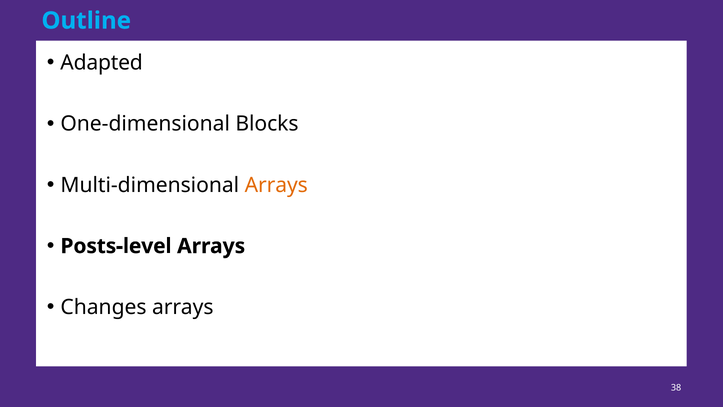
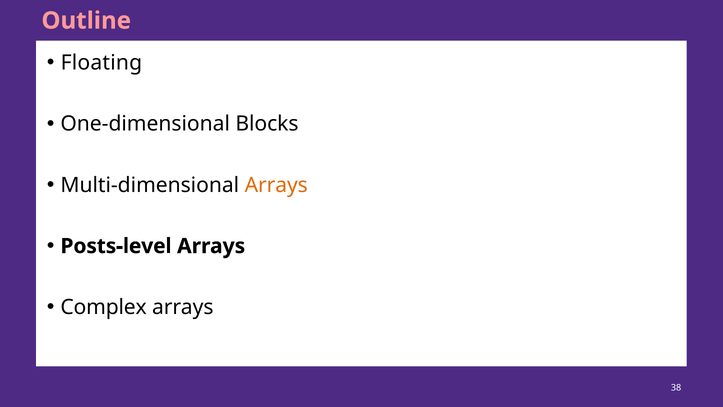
Outline colour: light blue -> pink (86, 21)
Adapted: Adapted -> Floating (101, 63)
Changes: Changes -> Complex (104, 307)
